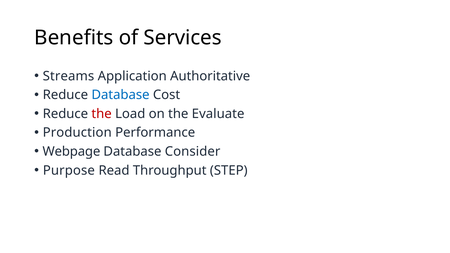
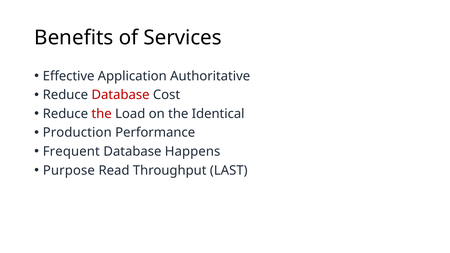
Streams: Streams -> Effective (69, 76)
Database colour: blue -> red (121, 95)
Evaluate: Evaluate -> Identical (218, 114)
Webpage: Webpage -> Frequent (71, 152)
Consider: Consider -> Happens (193, 152)
STEP: STEP -> LAST (229, 170)
